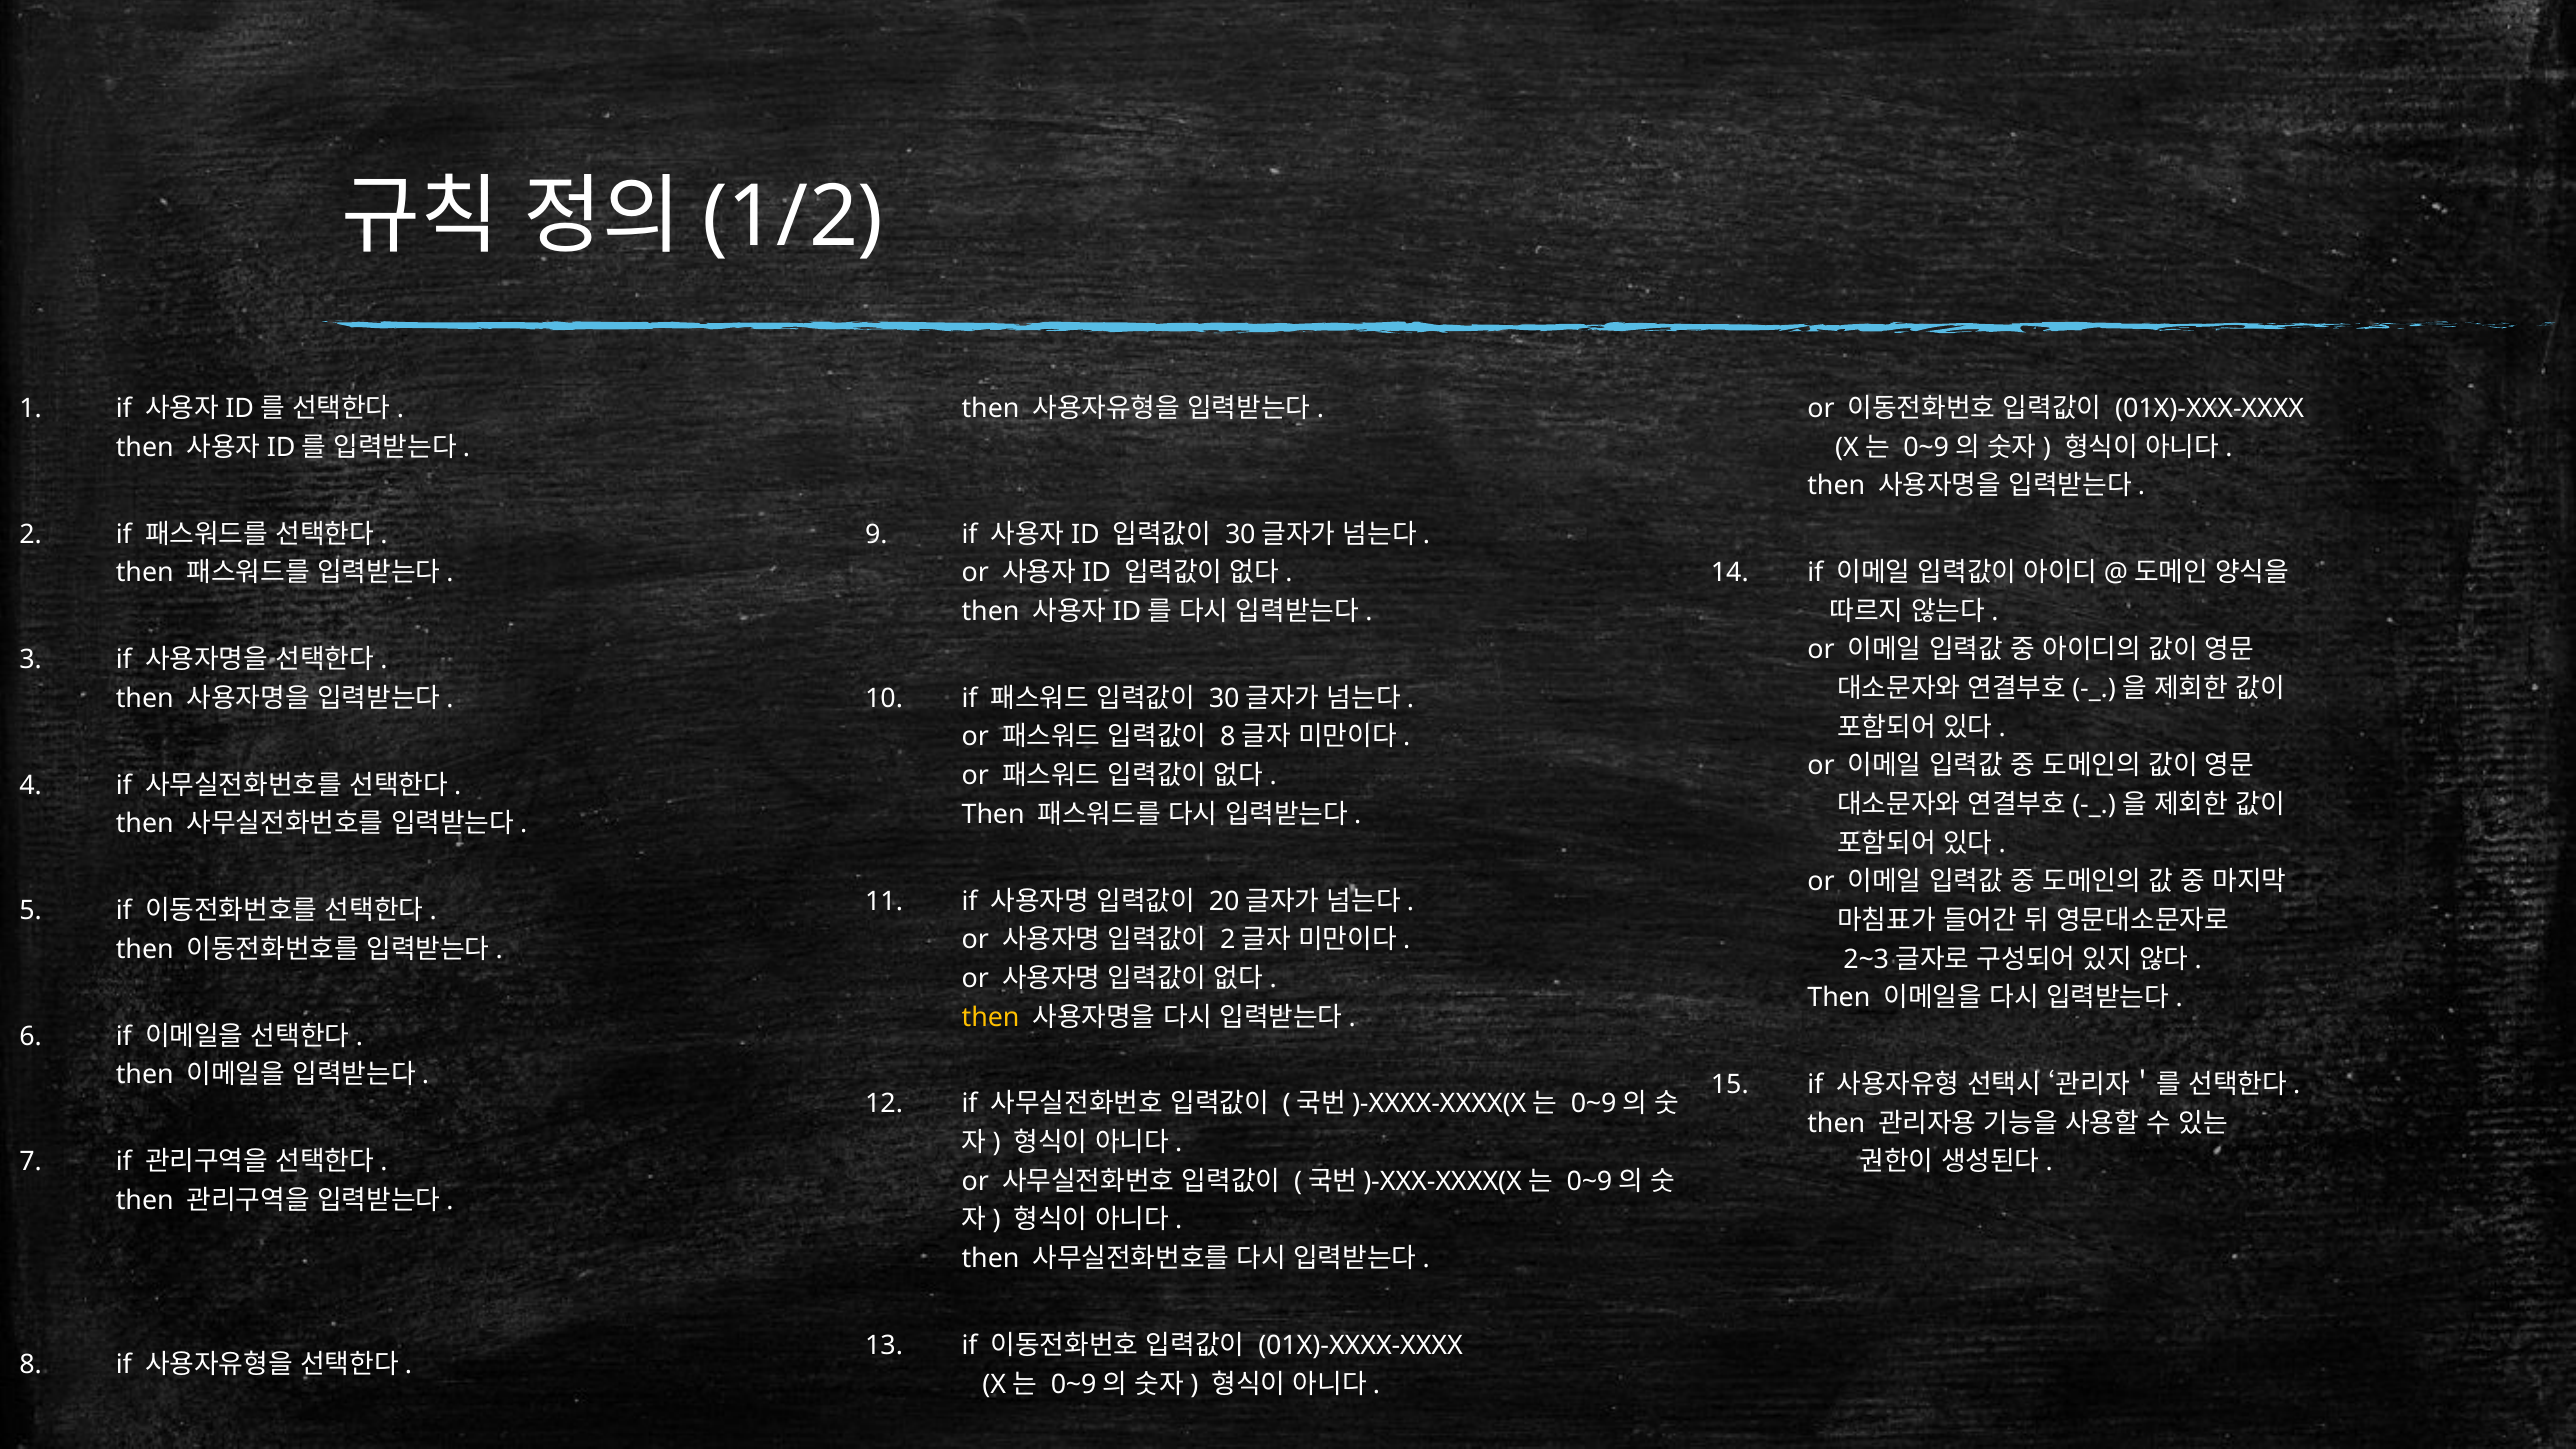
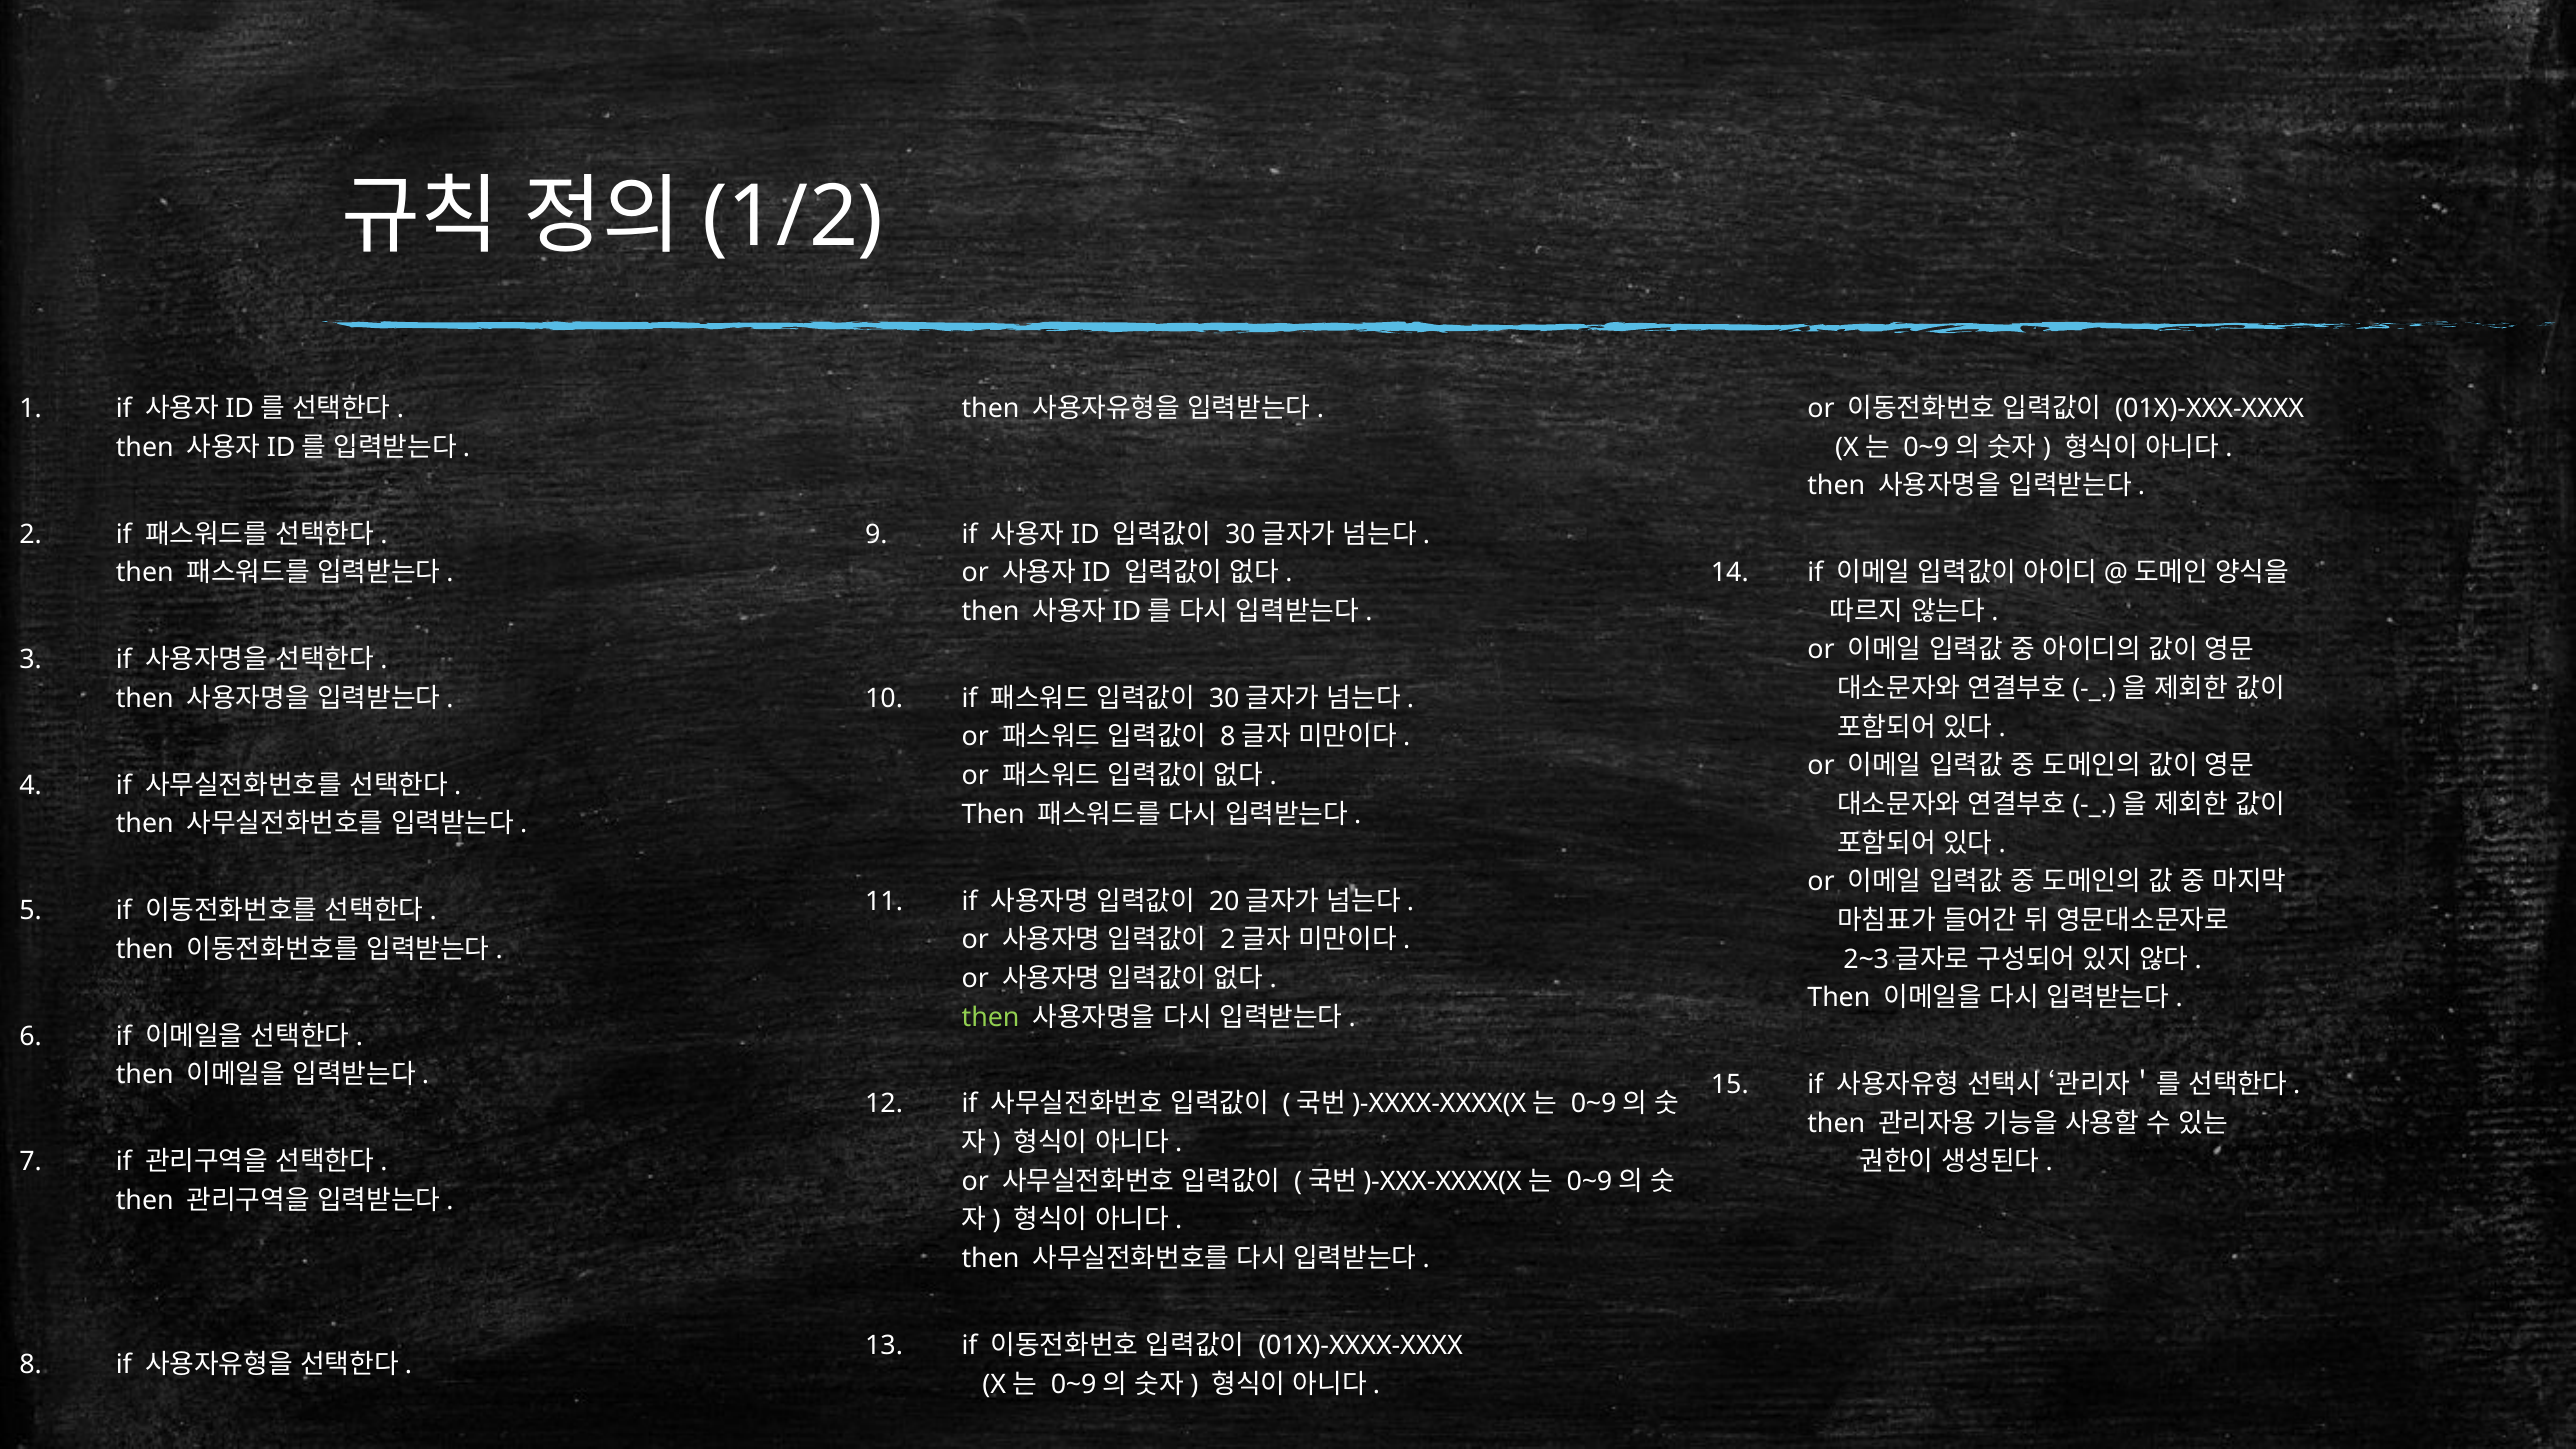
then colour: yellow -> light green (991, 1017)
